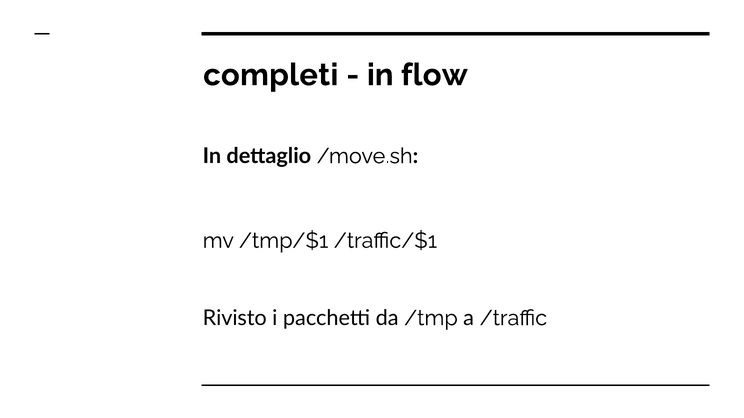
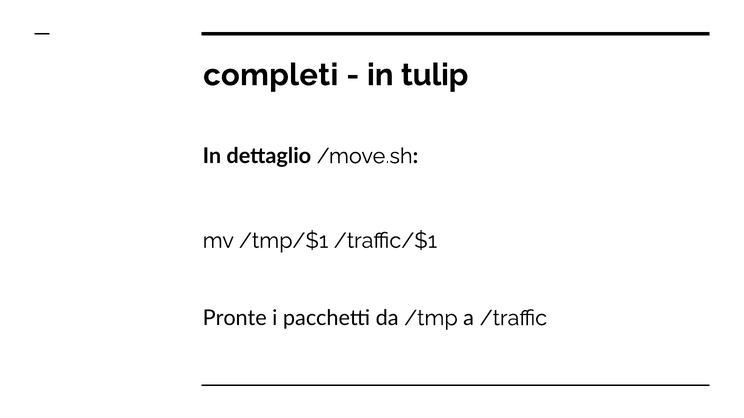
flow: flow -> tulip (435, 75)
Rivisto: Rivisto -> Pronte (235, 318)
